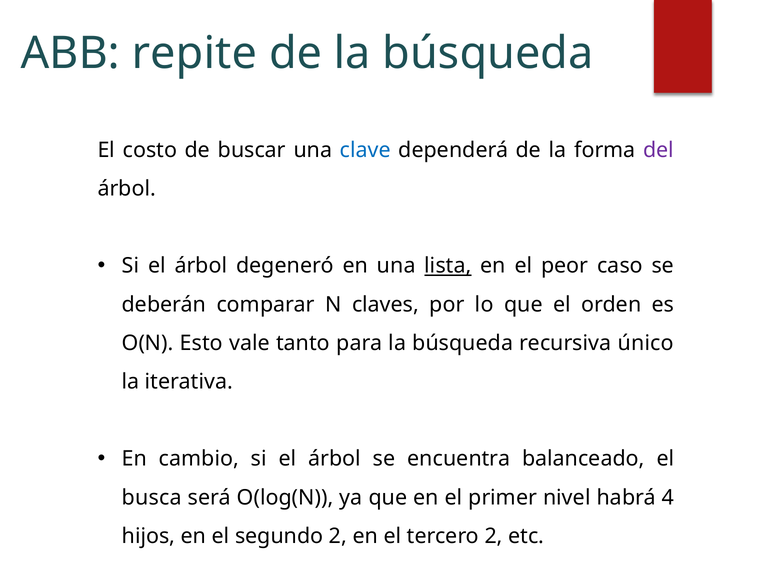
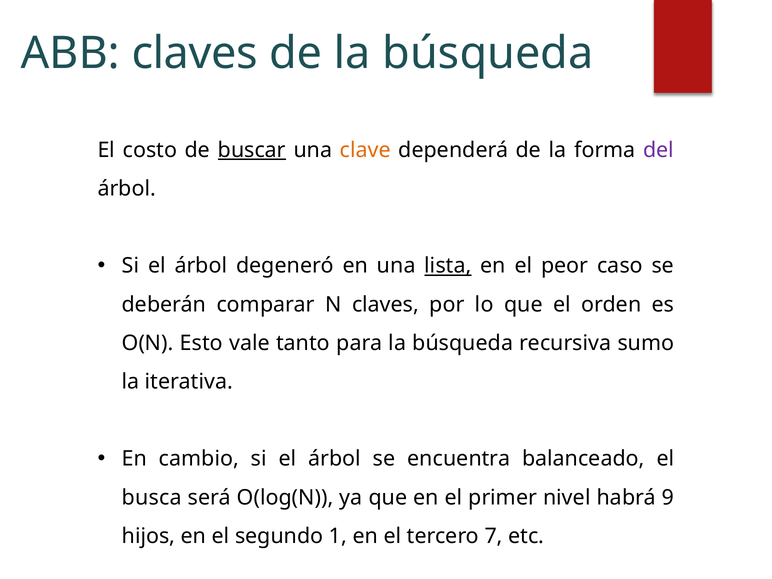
ABB repite: repite -> claves (195, 53)
buscar underline: none -> present (252, 150)
clave colour: blue -> orange (365, 150)
único: único -> sumo (646, 343)
4: 4 -> 9 (668, 498)
segundo 2: 2 -> 1 (338, 536)
tercero 2: 2 -> 7 (494, 536)
